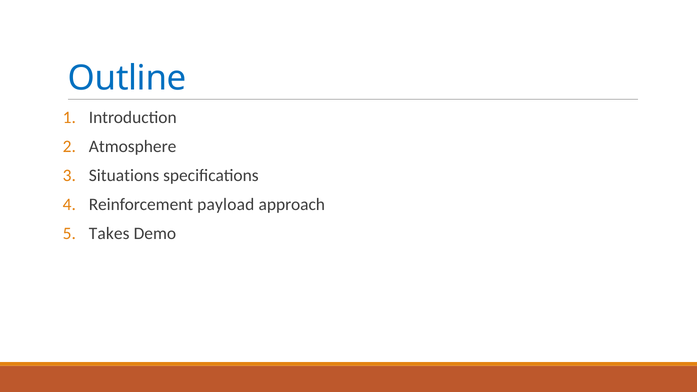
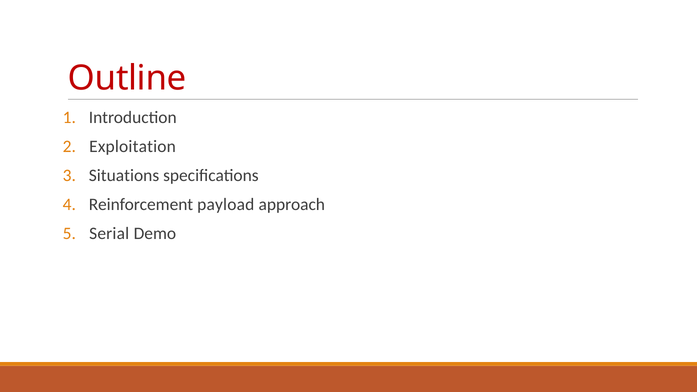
Outline colour: blue -> red (127, 78)
Atmosphere: Atmosphere -> Exploitation (133, 146)
Takes: Takes -> Serial (109, 233)
